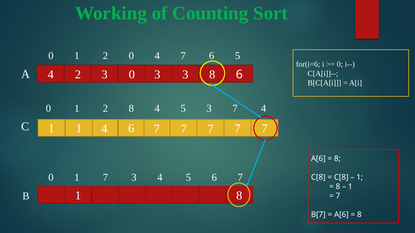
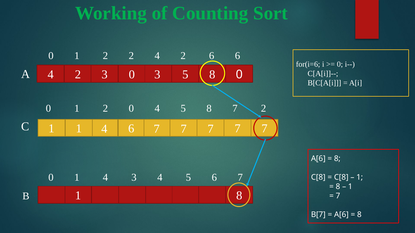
2 0: 0 -> 2 (131, 56)
7: 7 -> 2 (183, 56)
6 5: 5 -> 6 (238, 56)
3 3: 3 -> 5 (185, 75)
8 6: 6 -> 0 (239, 75)
2 8: 8 -> 0 (131, 109)
4 5 3: 3 -> 8 (209, 109)
7 4: 4 -> 2 (264, 109)
1 7: 7 -> 4 (105, 178)
